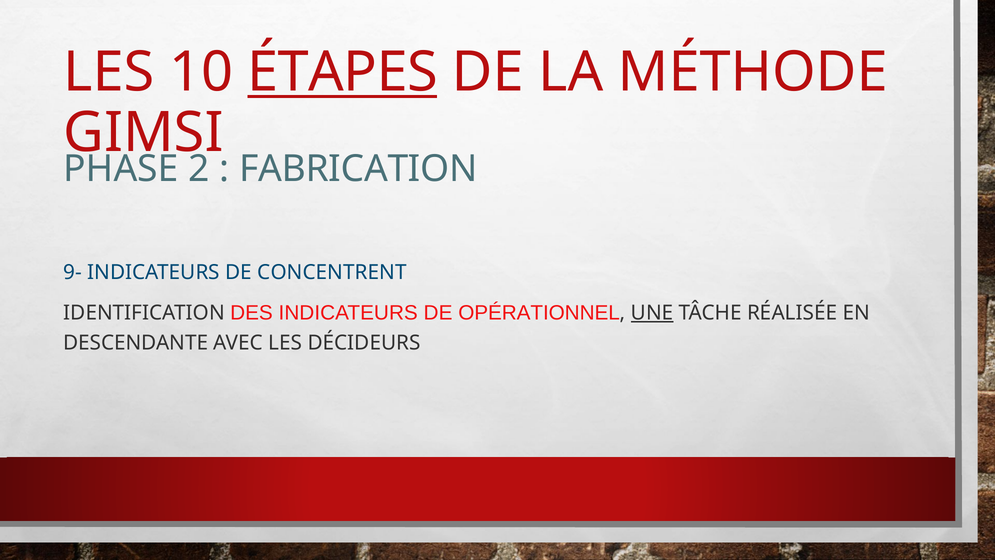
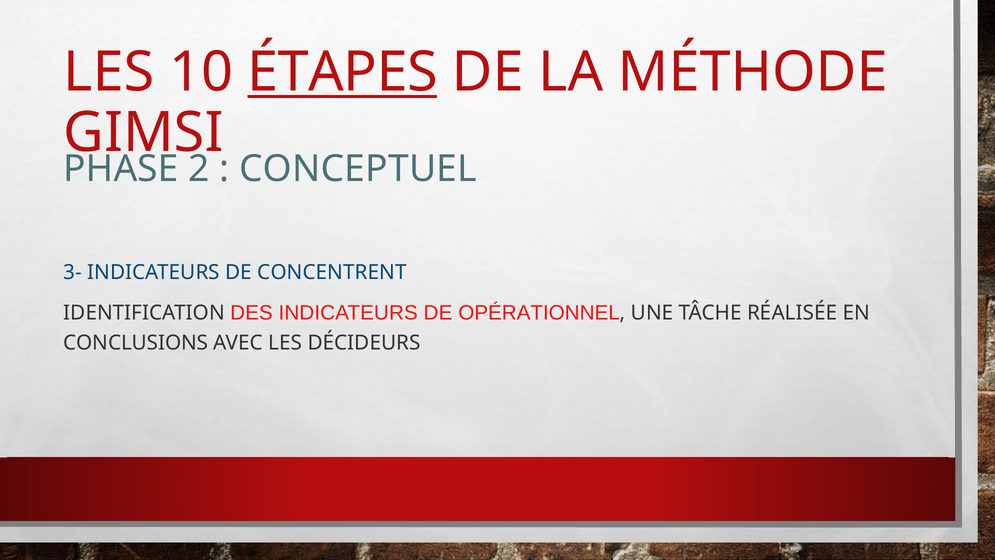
FABRICATION: FABRICATION -> CONCEPTUEL (358, 169)
9-: 9- -> 3- (73, 272)
UNE underline: present -> none (652, 313)
DESCENDANTE: DESCENDANTE -> CONCLUSIONS (136, 342)
